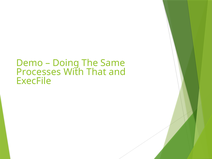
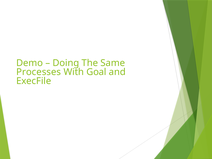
That: That -> Goal (96, 72)
